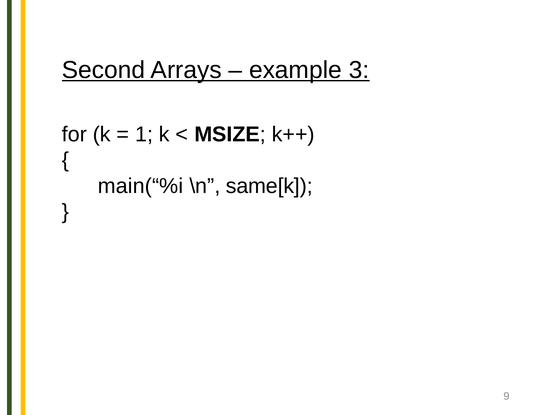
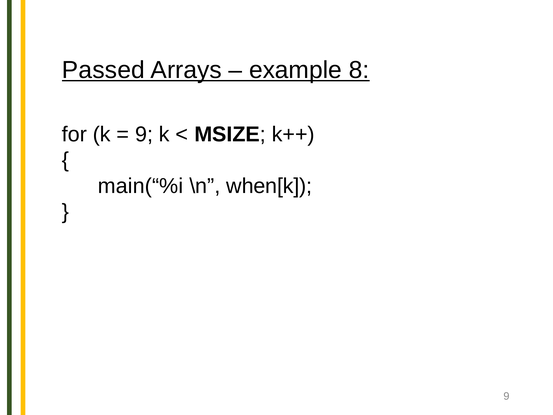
Second: Second -> Passed (103, 70)
3: 3 -> 8 (359, 70)
1: 1 -> 9 (144, 134)
same[k: same[k -> when[k (269, 186)
